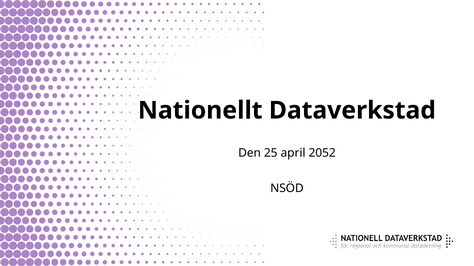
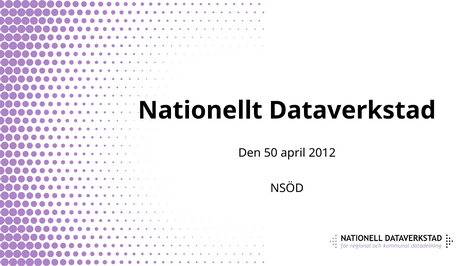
25: 25 -> 50 (271, 153)
2052: 2052 -> 2012 (322, 153)
